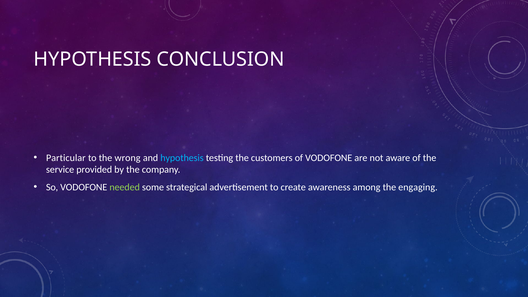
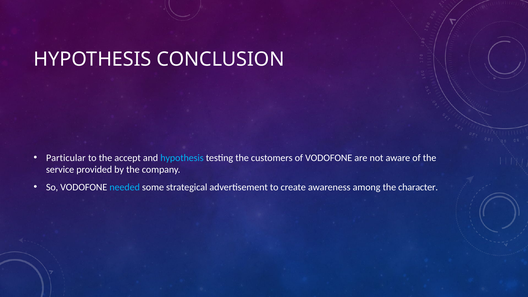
wrong: wrong -> accept (128, 158)
needed colour: light green -> light blue (125, 187)
engaging: engaging -> character (418, 187)
